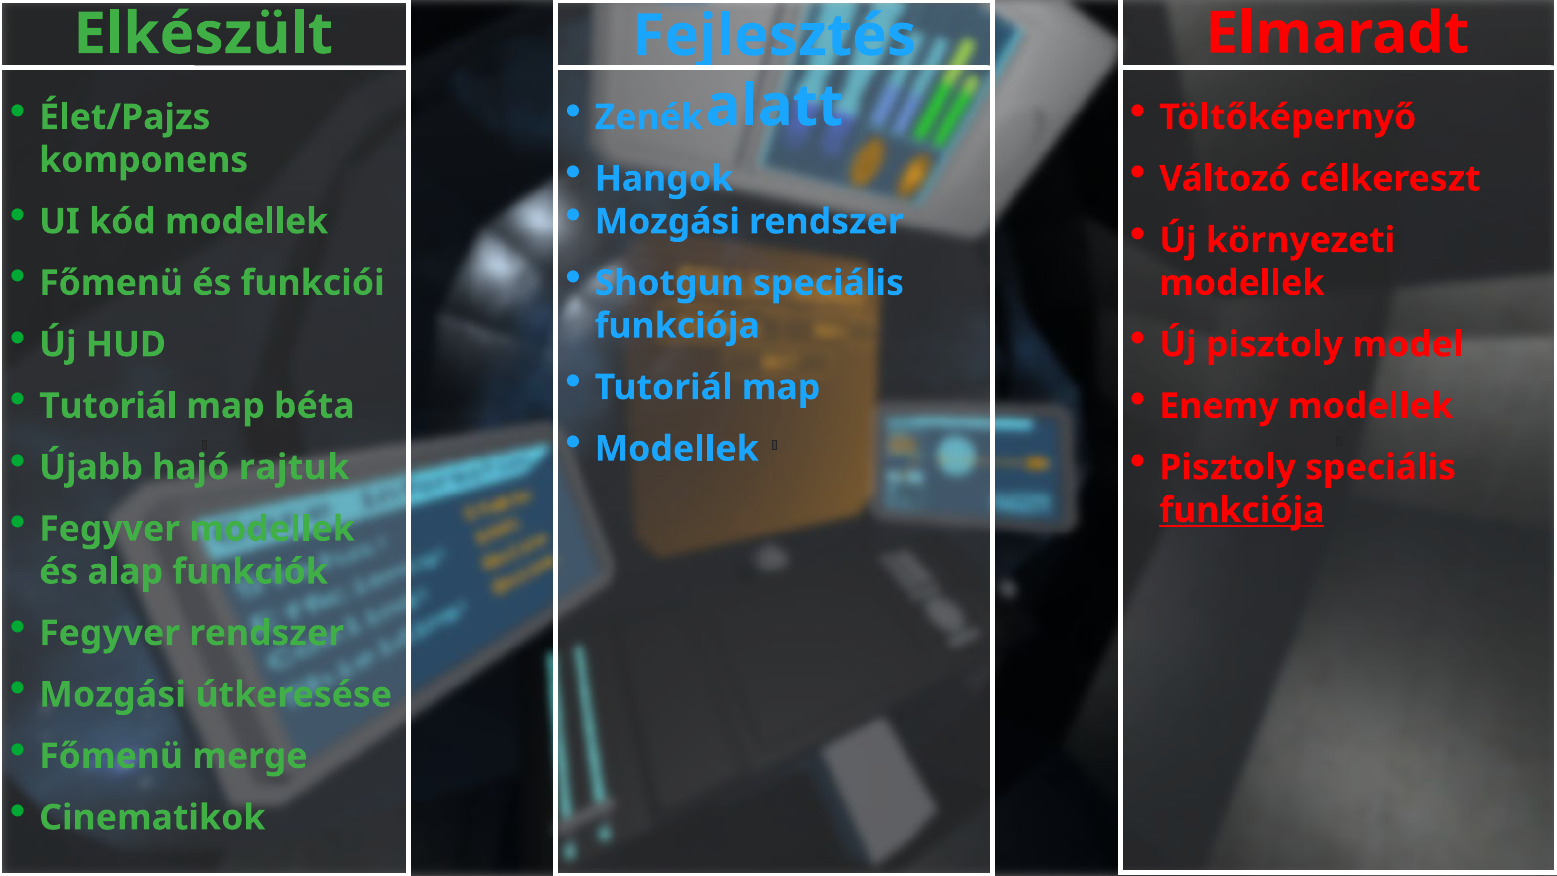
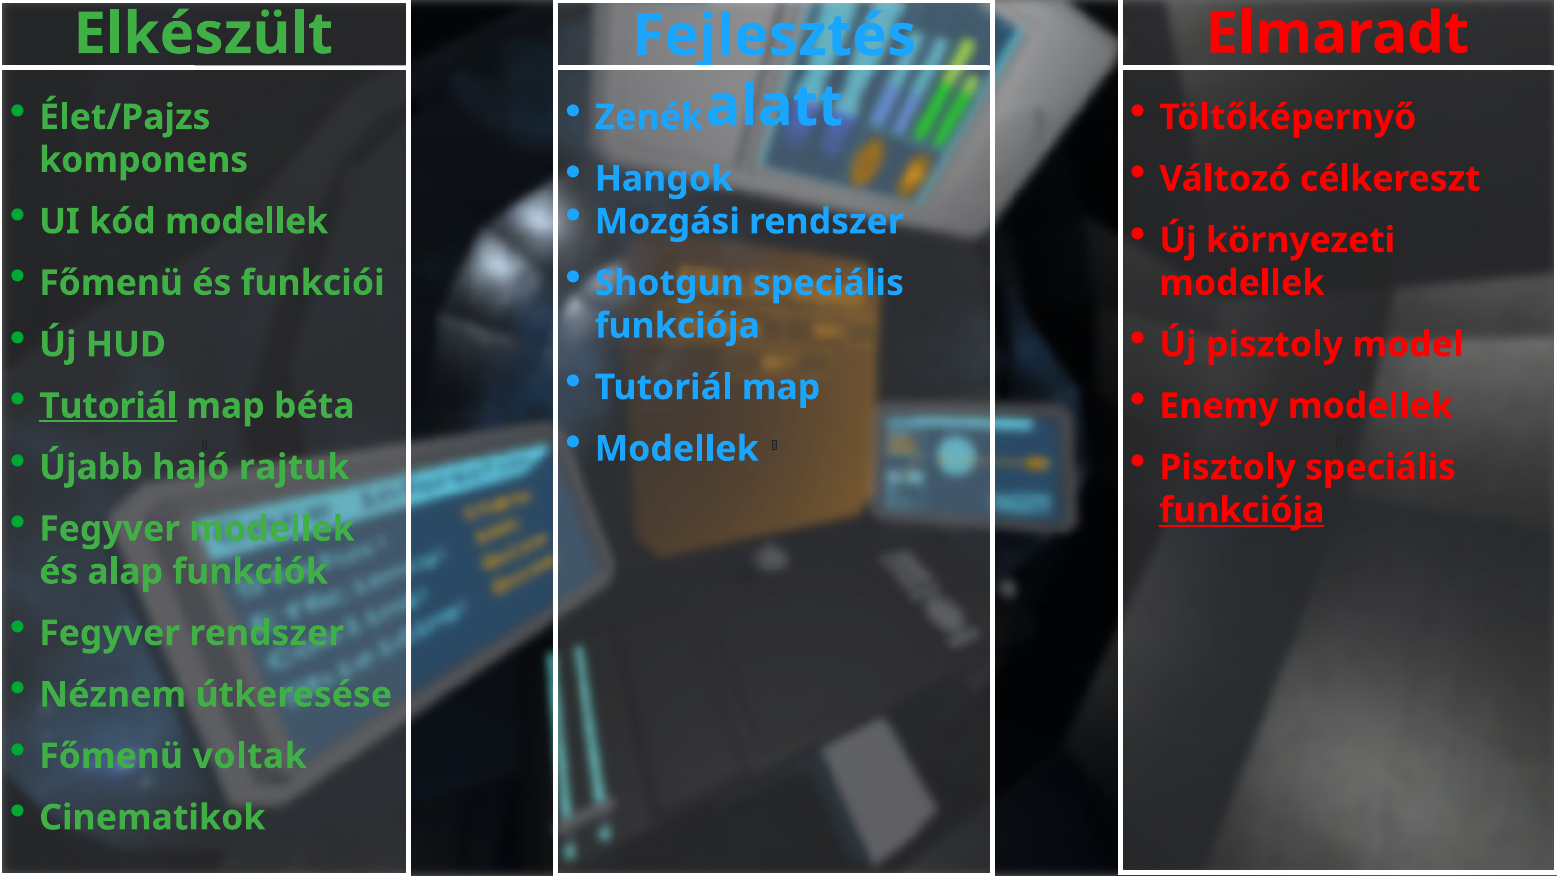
Tutoriál underline: none -> present (108, 406)
Mozgási: Mozgási -> Néznem (113, 695)
merge: merge -> voltak (250, 756)
